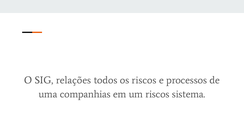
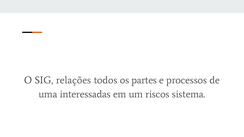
os riscos: riscos -> partes (144, 80)
companhias: companhias -> interessadas (85, 94)
